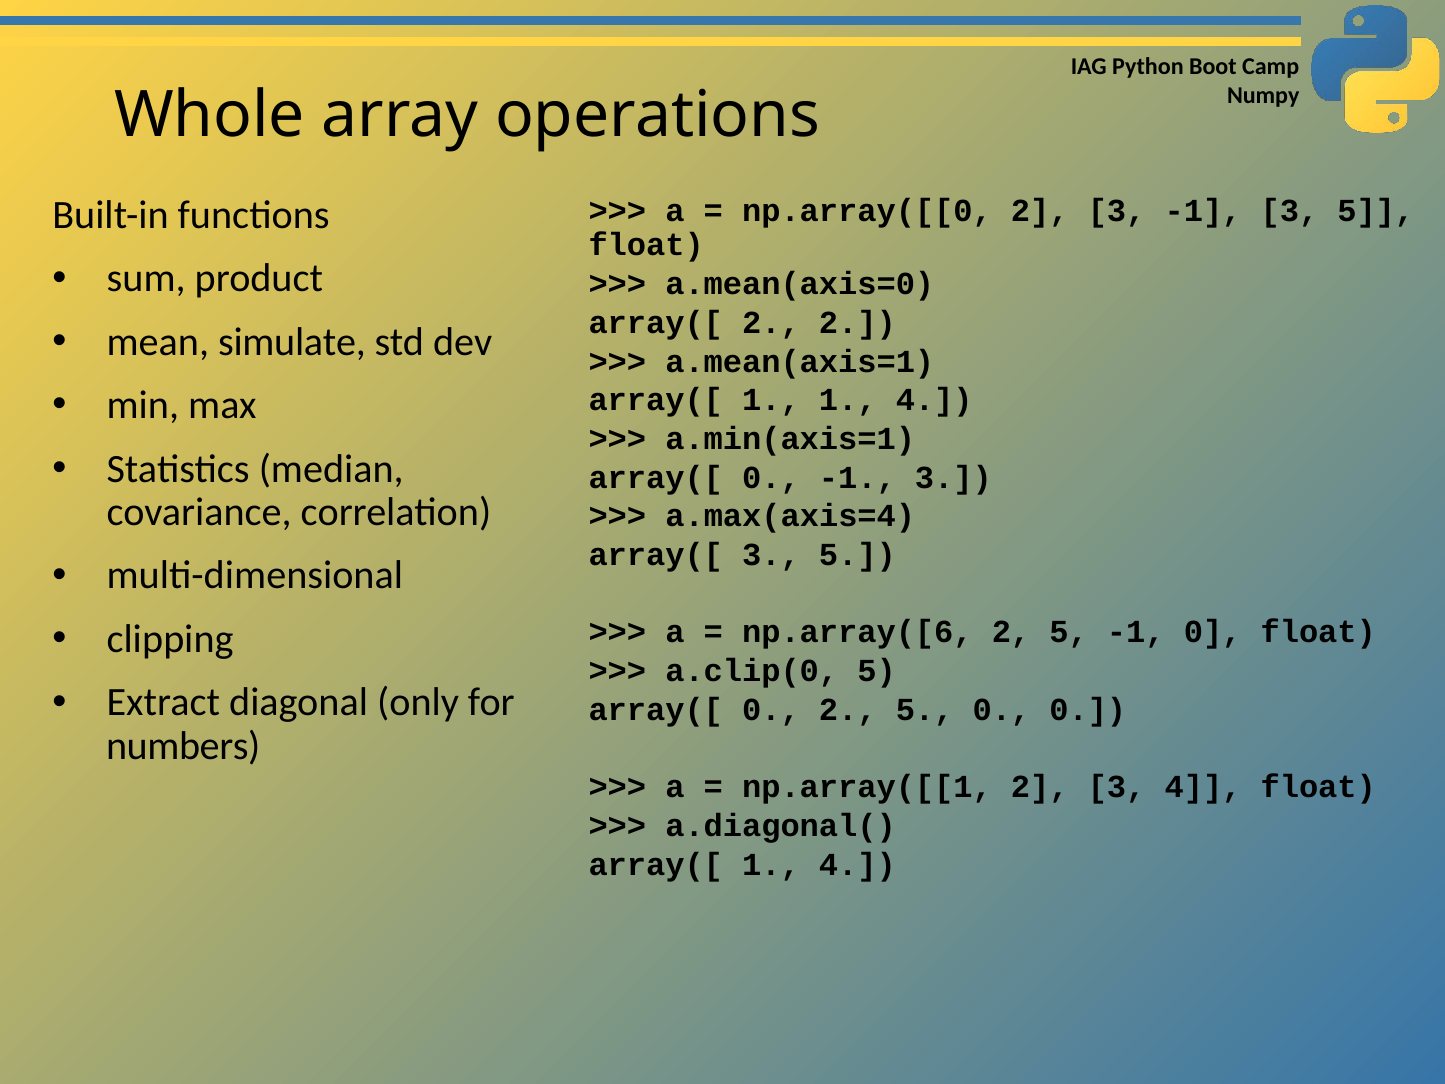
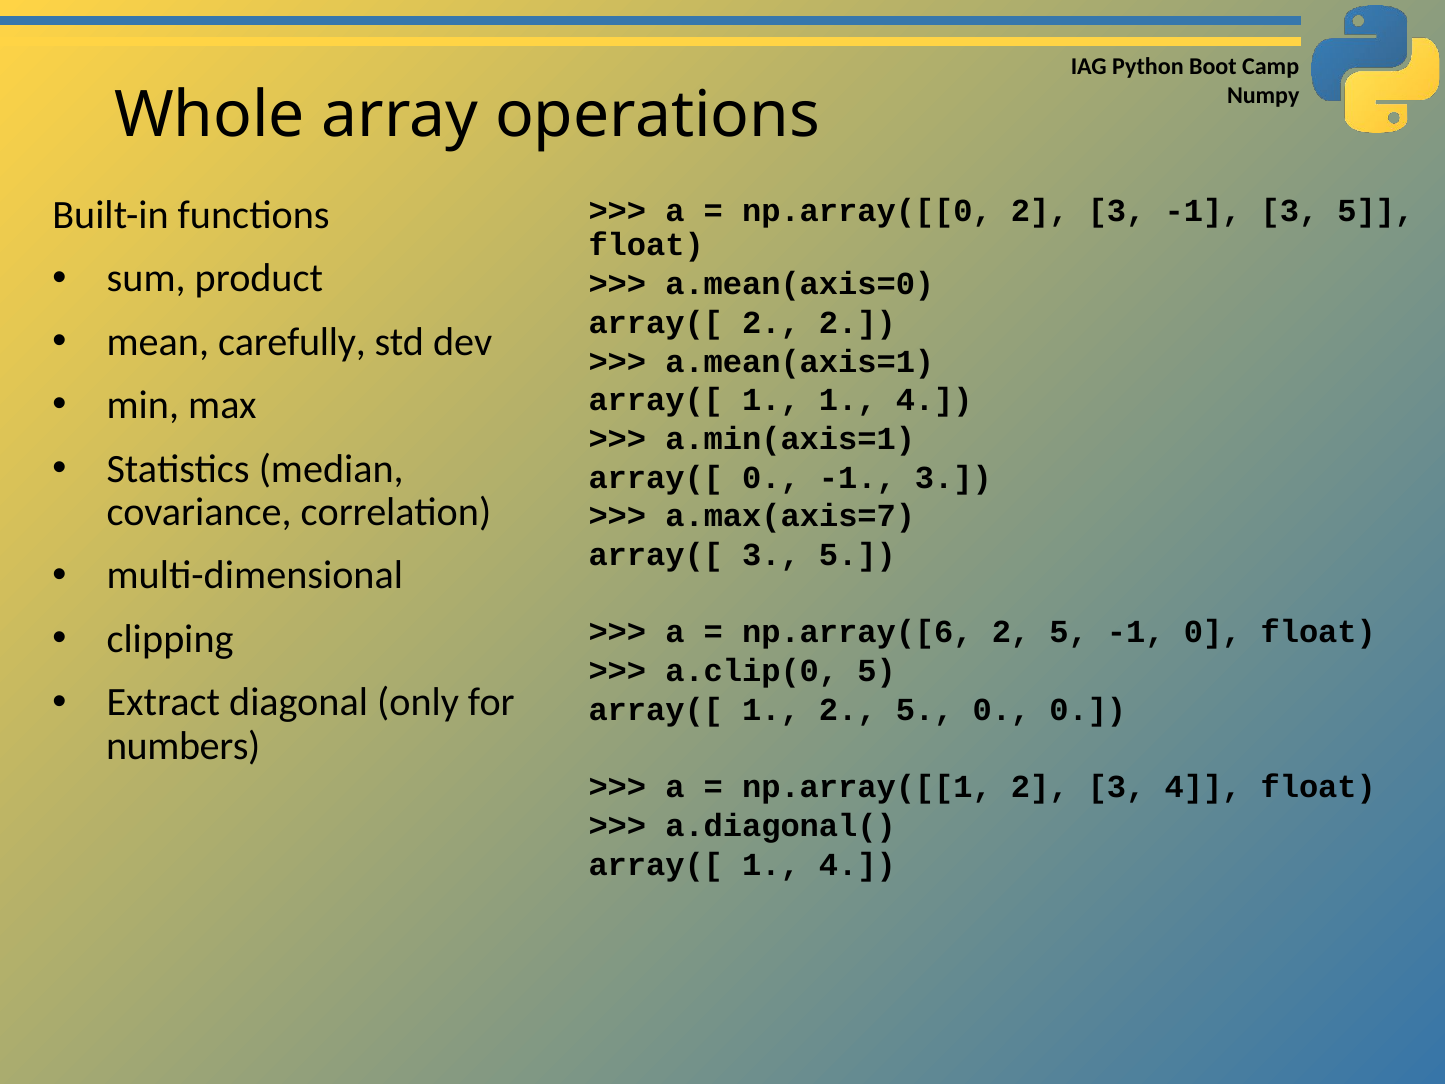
simulate: simulate -> carefully (292, 342)
a.max(axis=4: a.max(axis=4 -> a.max(axis=7 (790, 516)
0: 0 -> 1 (771, 710)
